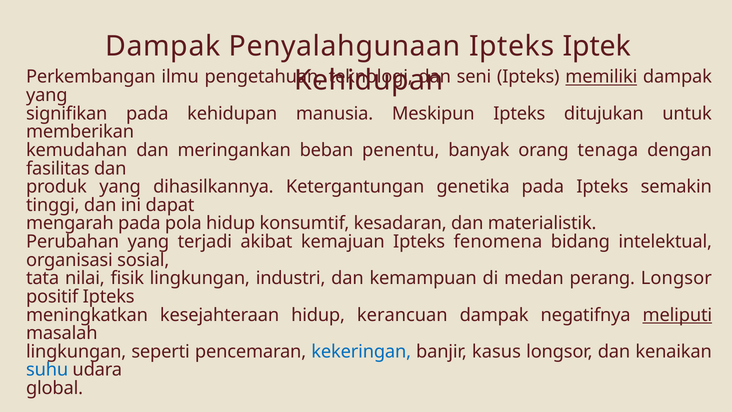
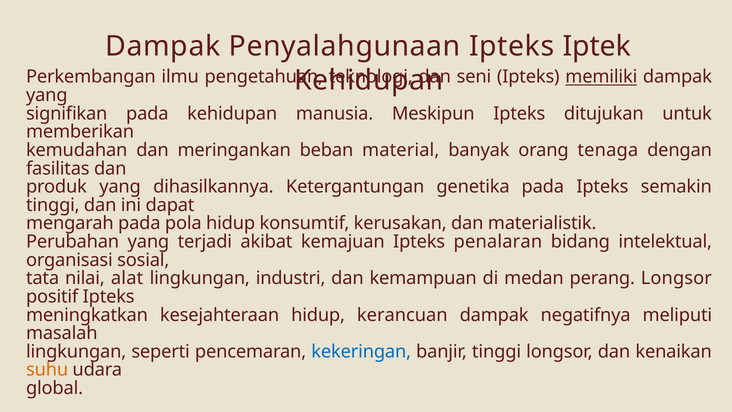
penentu: penentu -> material (401, 150)
kesadaran: kesadaran -> kerusakan (400, 223)
fenomena: fenomena -> penalaran (498, 242)
nilai fisik: fisik -> alat (127, 278)
meliputi underline: present -> none (677, 315)
banjir kasus: kasus -> tinggi (497, 351)
suhu colour: blue -> orange (47, 370)
